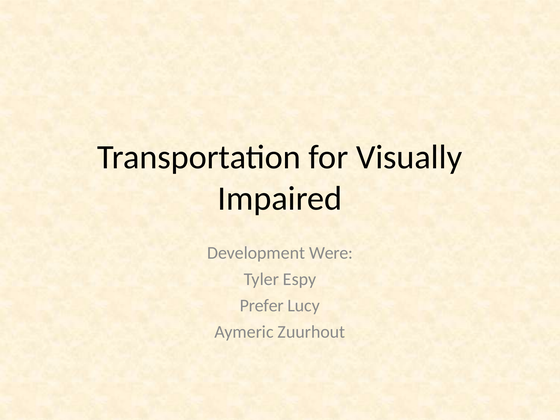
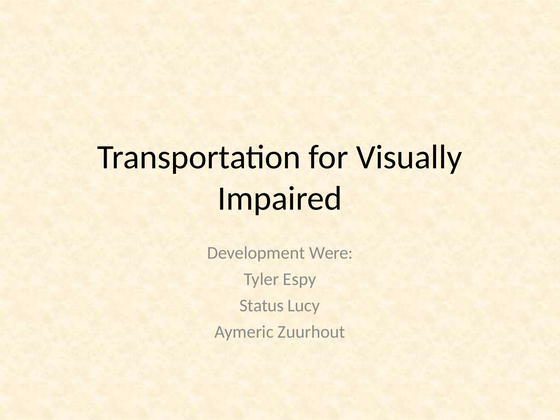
Prefer: Prefer -> Status (262, 306)
